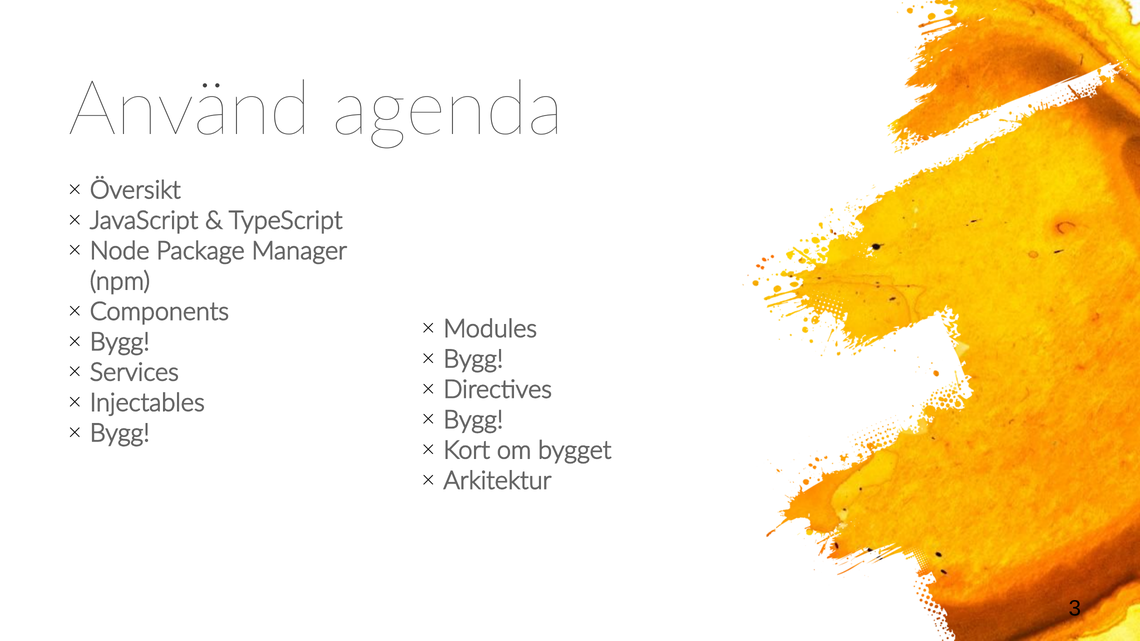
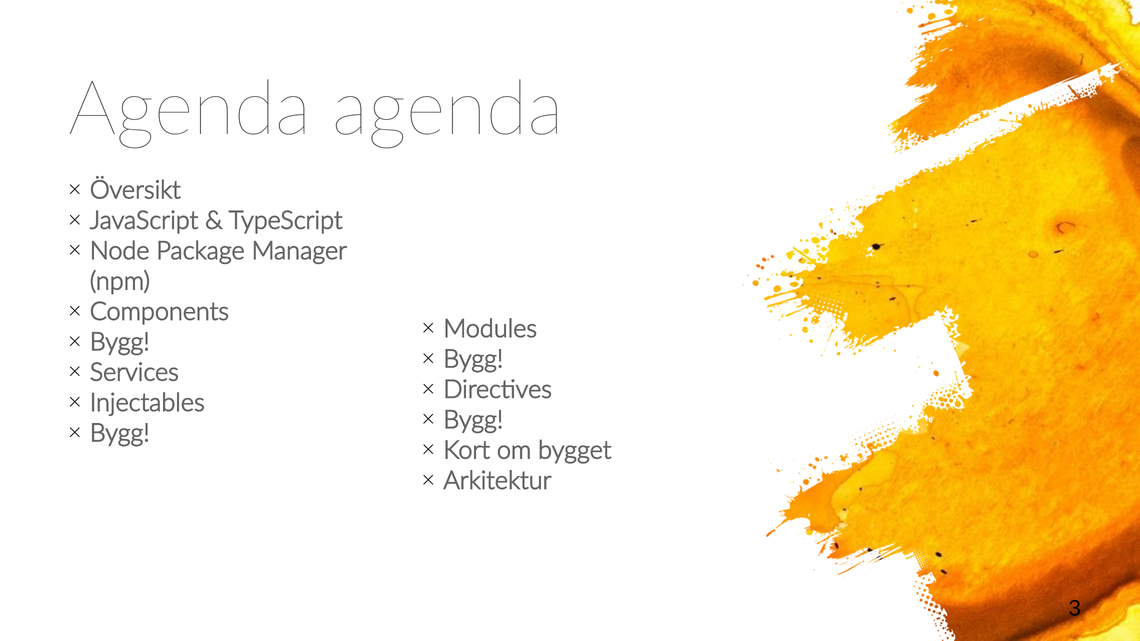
Använd: Använd -> Agenda (190, 109)
